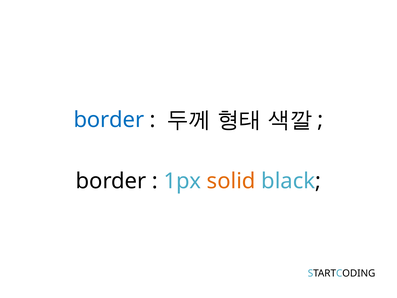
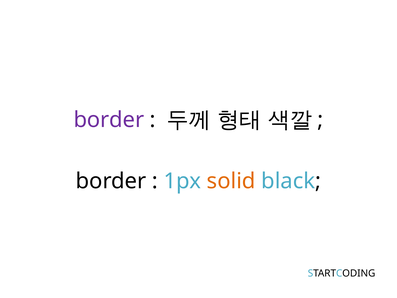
border colour: blue -> purple (109, 120)
